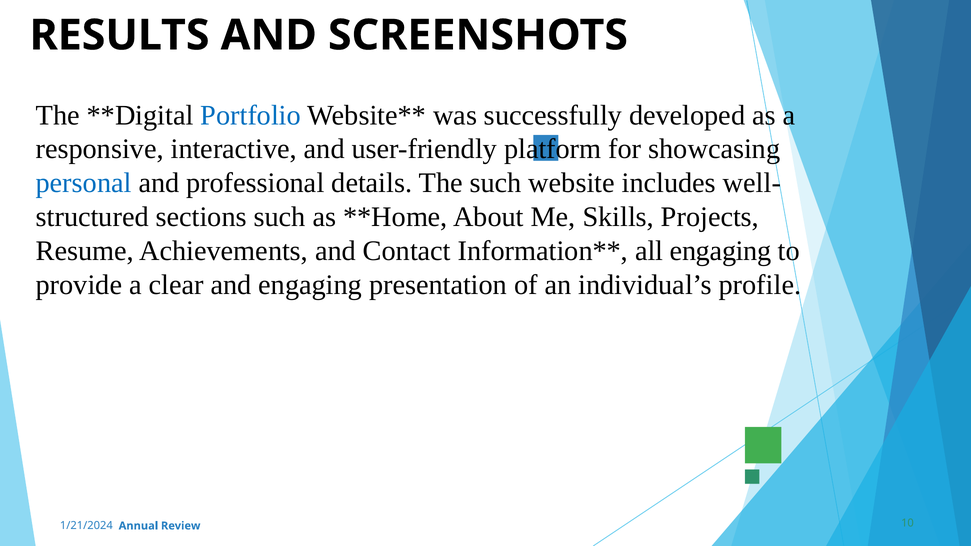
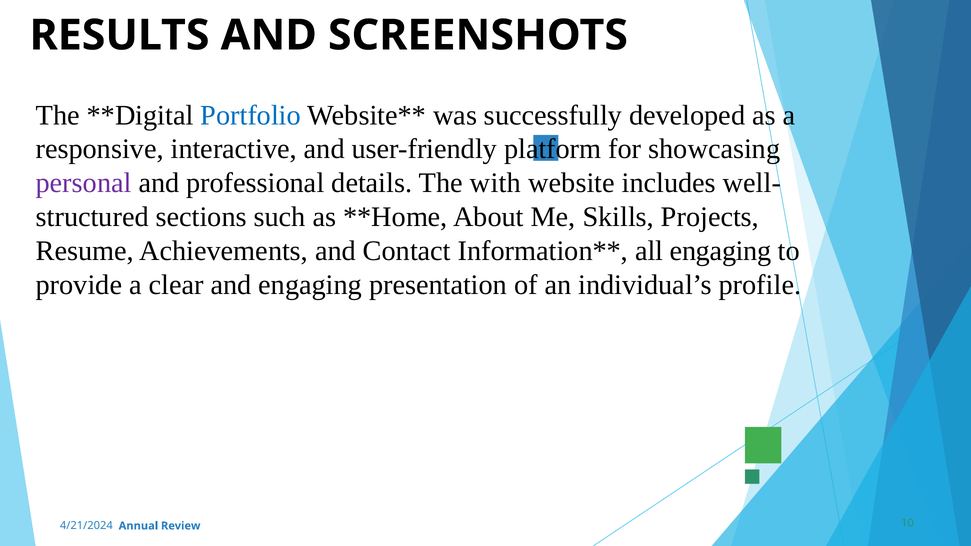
personal colour: blue -> purple (84, 183)
The such: such -> with (495, 183)
1/21/2024: 1/21/2024 -> 4/21/2024 (86, 526)
